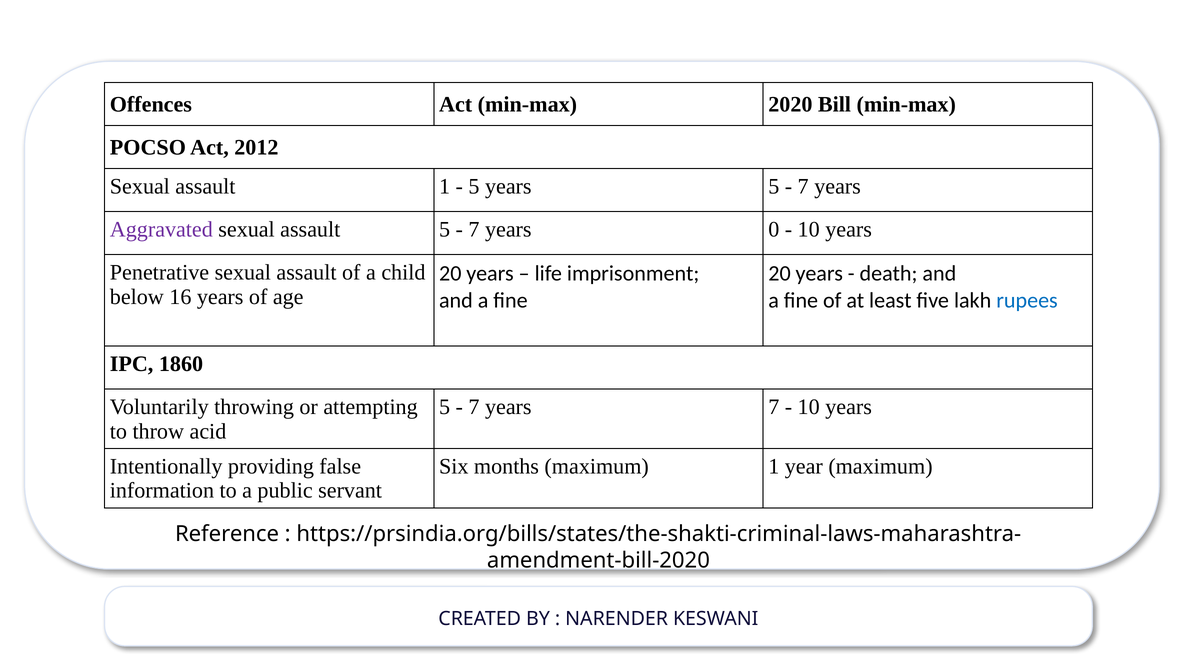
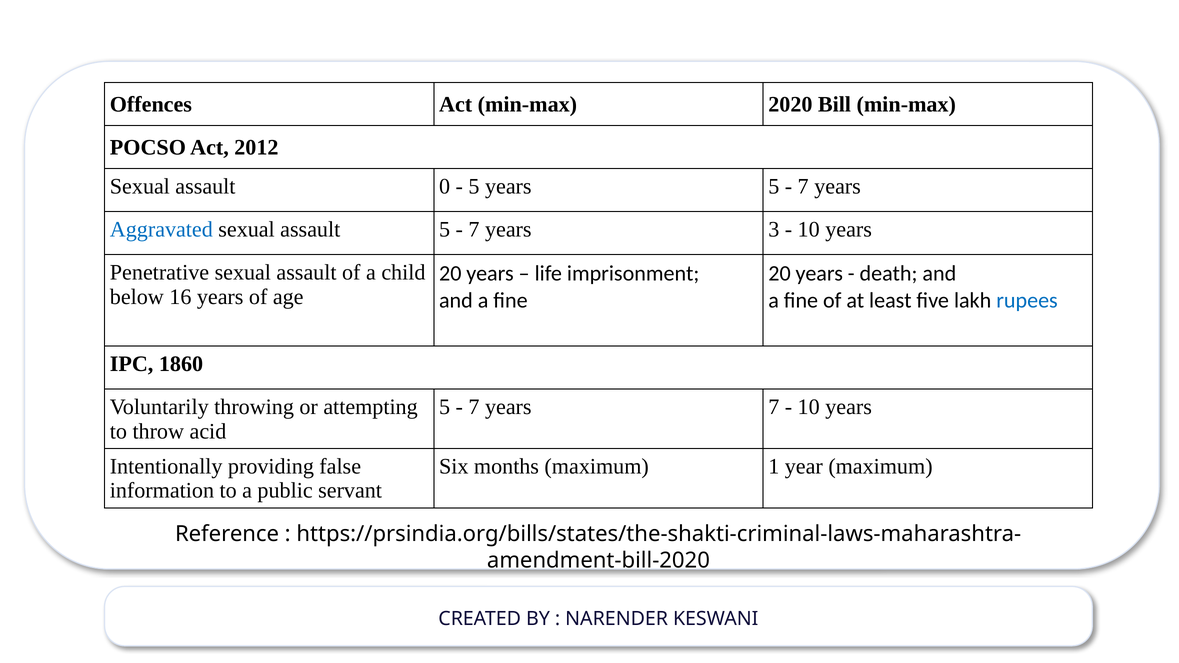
assault 1: 1 -> 0 (445, 186)
Aggravated colour: purple -> blue (161, 229)
0: 0 -> 3 (774, 229)
